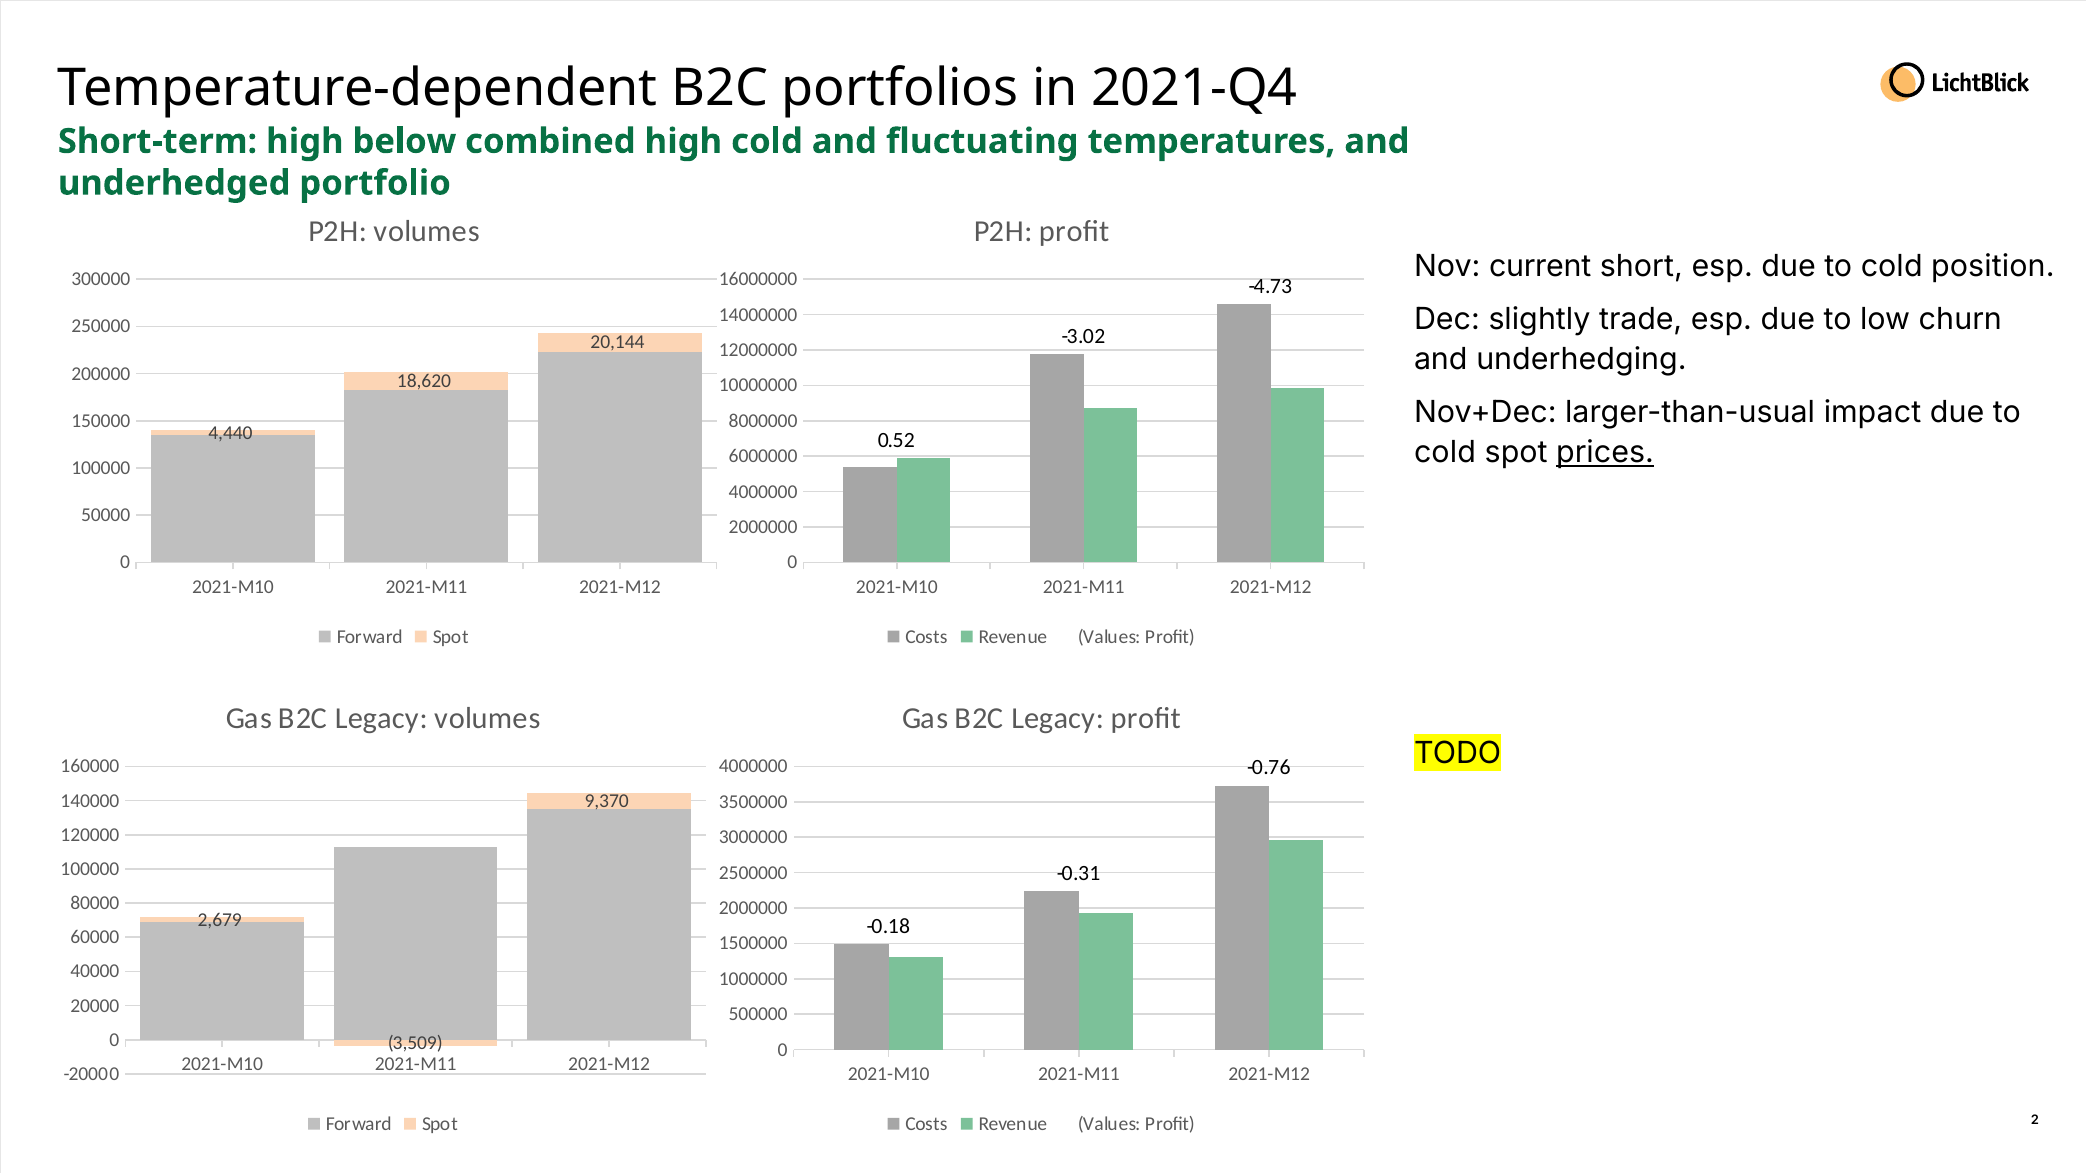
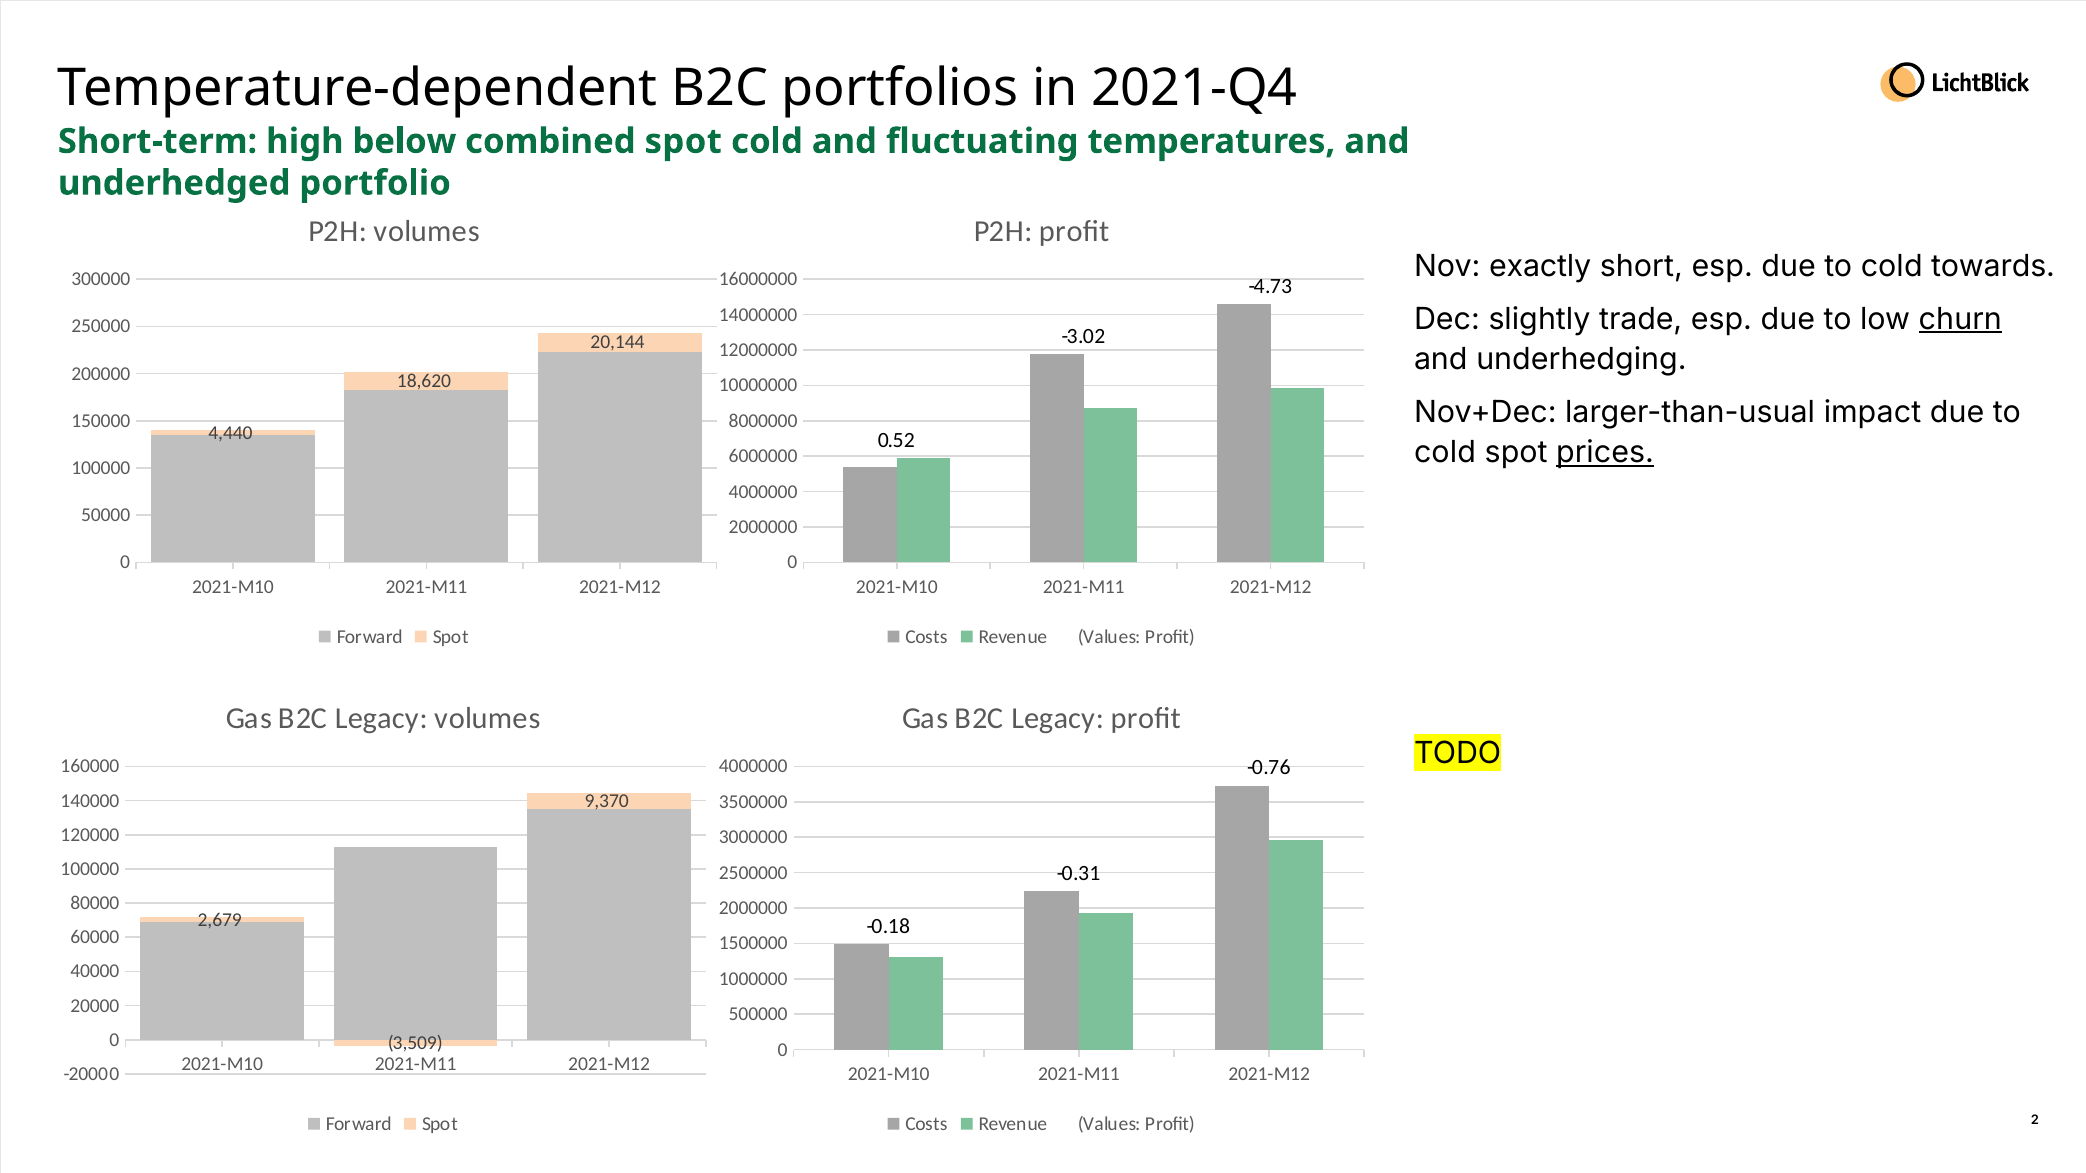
combined high: high -> spot (683, 141)
current: current -> exactly (1540, 266)
position: position -> towards (1993, 266)
churn underline: none -> present (1960, 319)
